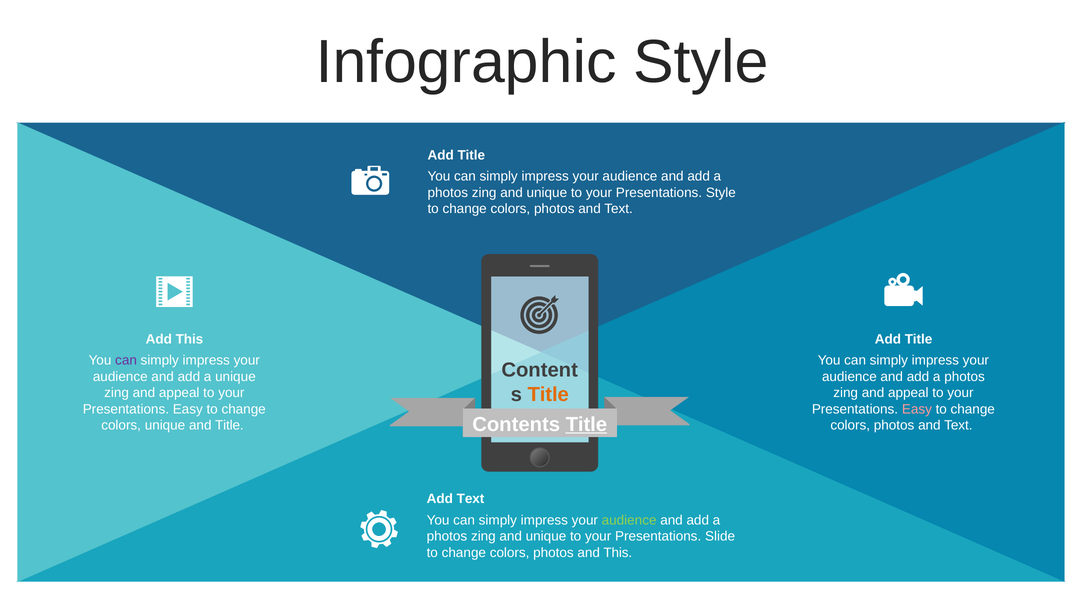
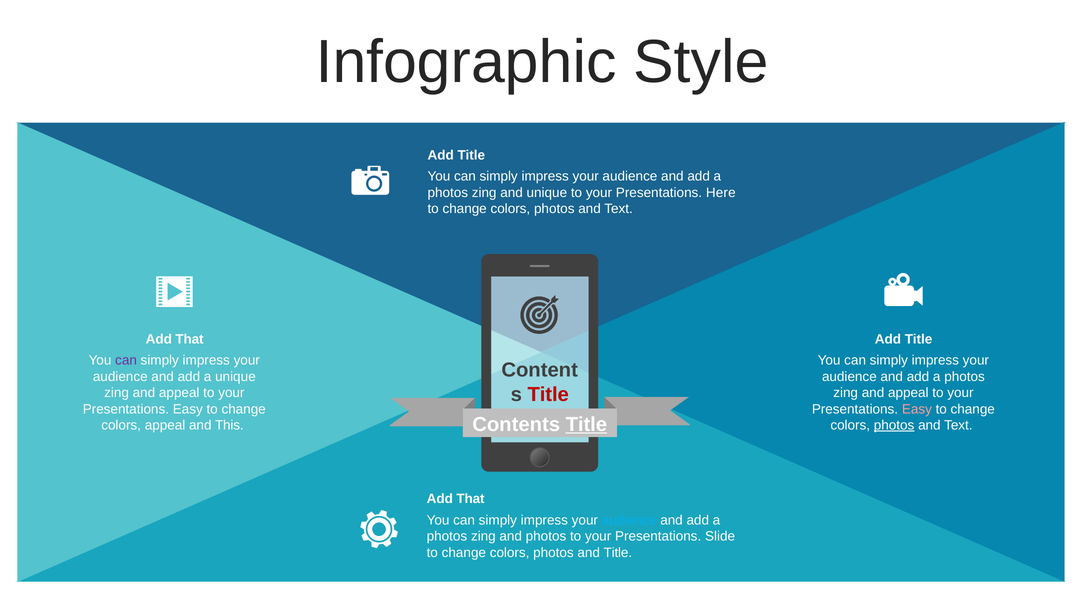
Presentations Style: Style -> Here (721, 193)
This: This -> That (190, 339)
Title colour: orange -> red (548, 394)
colors unique: unique -> appeal (165, 425)
and Title: Title -> This (229, 425)
photos underline: none -> present (894, 425)
Text: Text -> That (471, 499)
audience colour: light green -> light blue (629, 520)
unique: unique -> photos (546, 536)
and This: This -> Title (618, 552)
